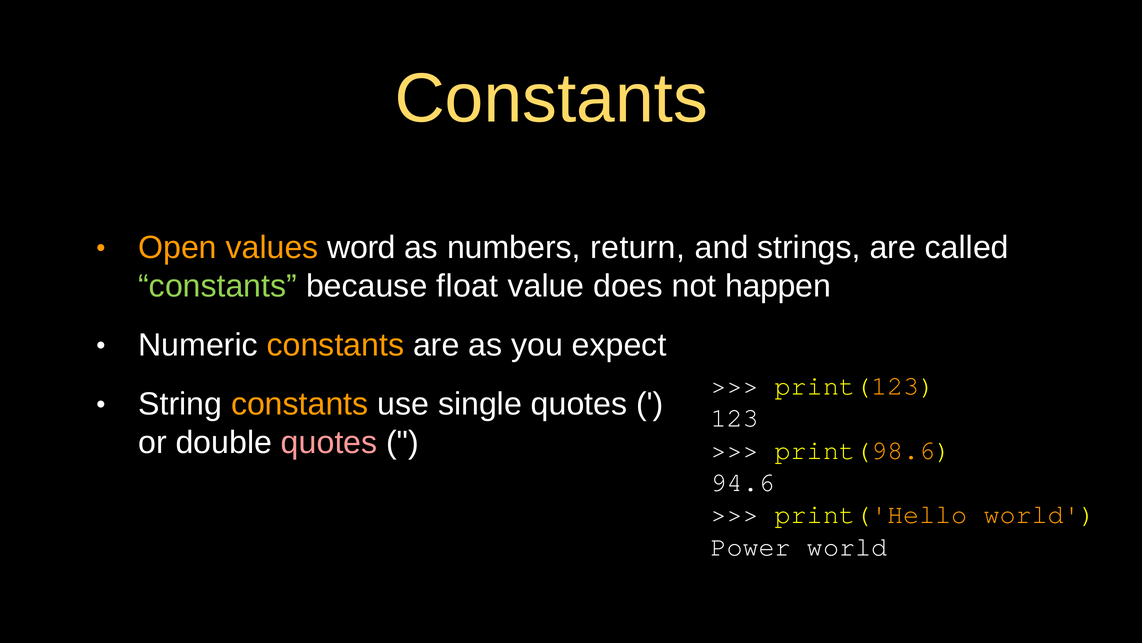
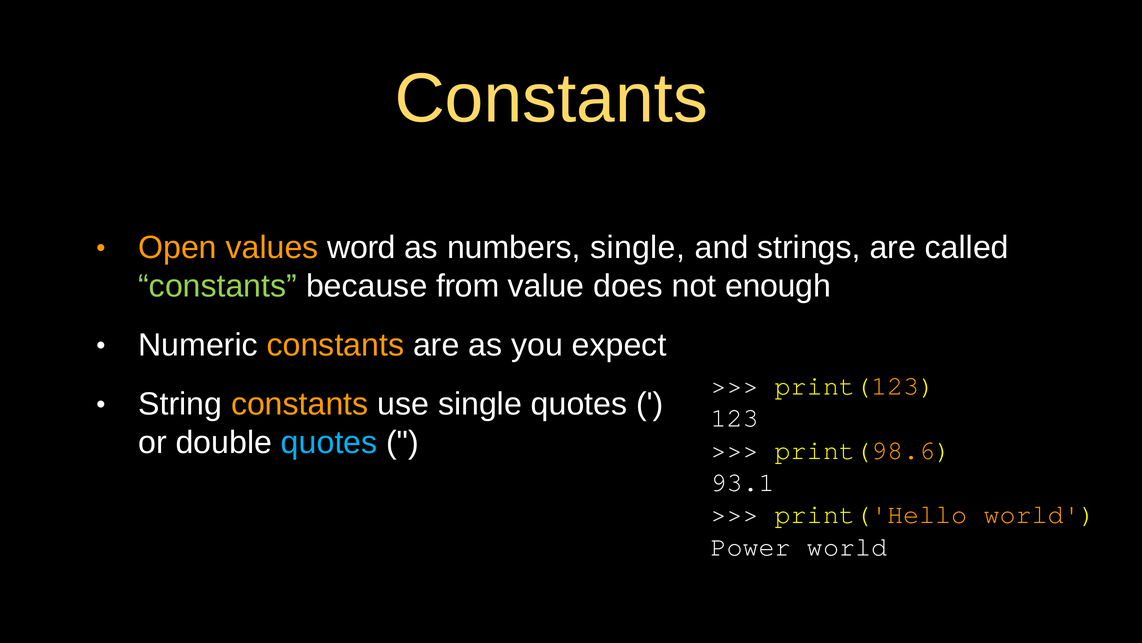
numbers return: return -> single (638, 247)
float: float -> from (468, 286)
happen: happen -> enough (778, 286)
quotes colour: pink -> light blue (329, 442)
94.6: 94.6 -> 93.1 (743, 482)
